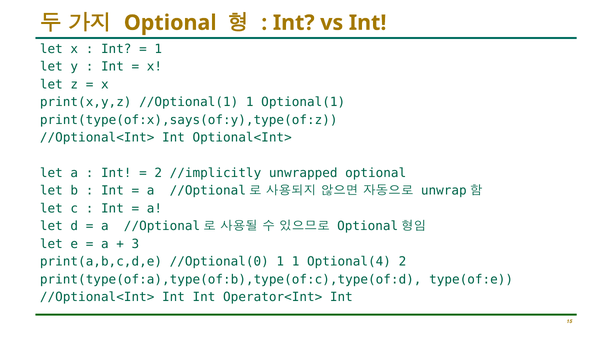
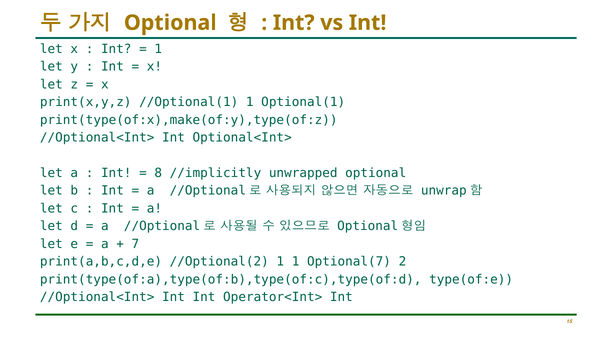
print(type(of:x),says(of:y),type(of:z: print(type(of:x),says(of:y),type(of:z -> print(type(of:x),make(of:y),type(of:z (189, 120)
2: 2 -> 8 (158, 173)
3: 3 -> 7 (135, 244)
//Optional(0: //Optional(0 -> //Optional(2 (219, 261)
Optional(4: Optional(4 -> Optional(7 (349, 261)
